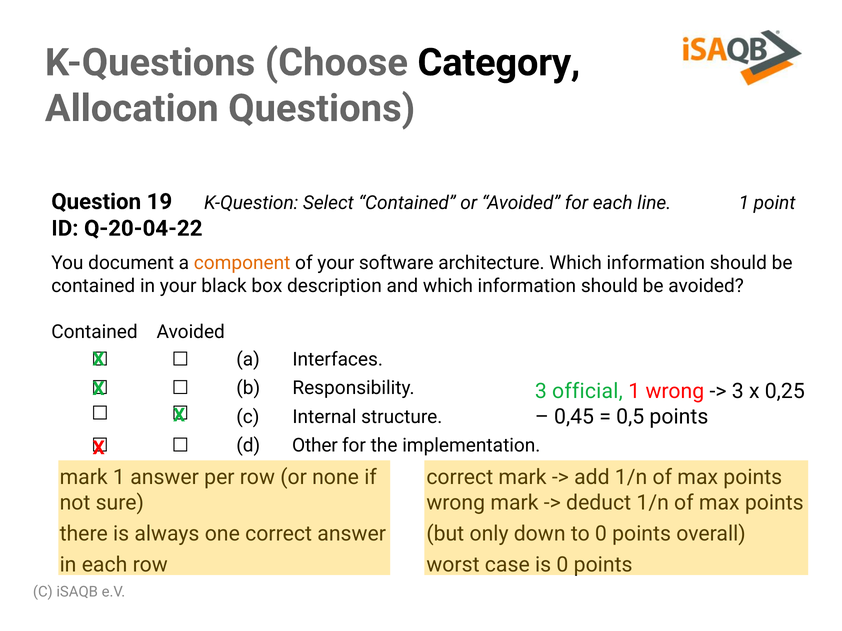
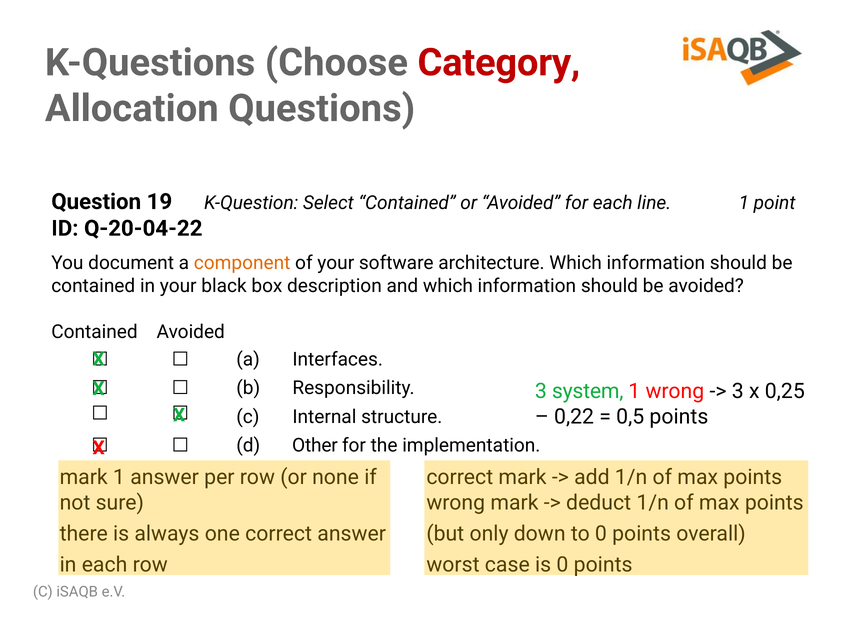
Category colour: black -> red (499, 63)
official: official -> system (588, 392)
0,45: 0,45 -> 0,22 (574, 417)
